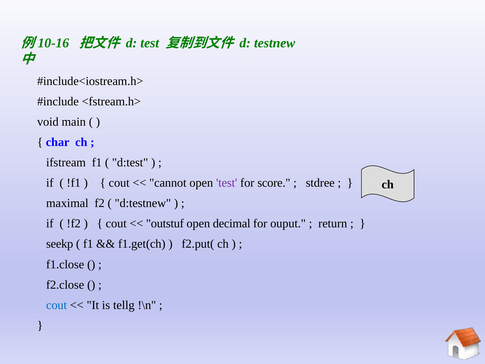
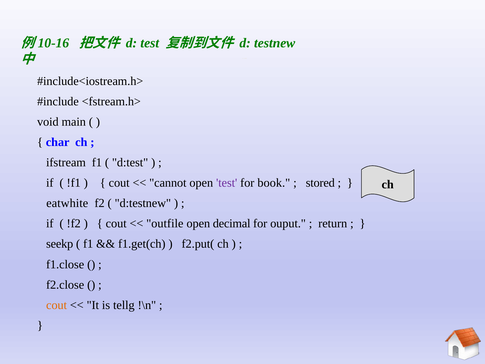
score: score -> book (274, 183)
stdree: stdree -> stored (320, 183)
maximal: maximal -> eatwhite (67, 203)
outstuf: outstuf -> outfile (165, 223)
cout colour: blue -> orange (57, 305)
